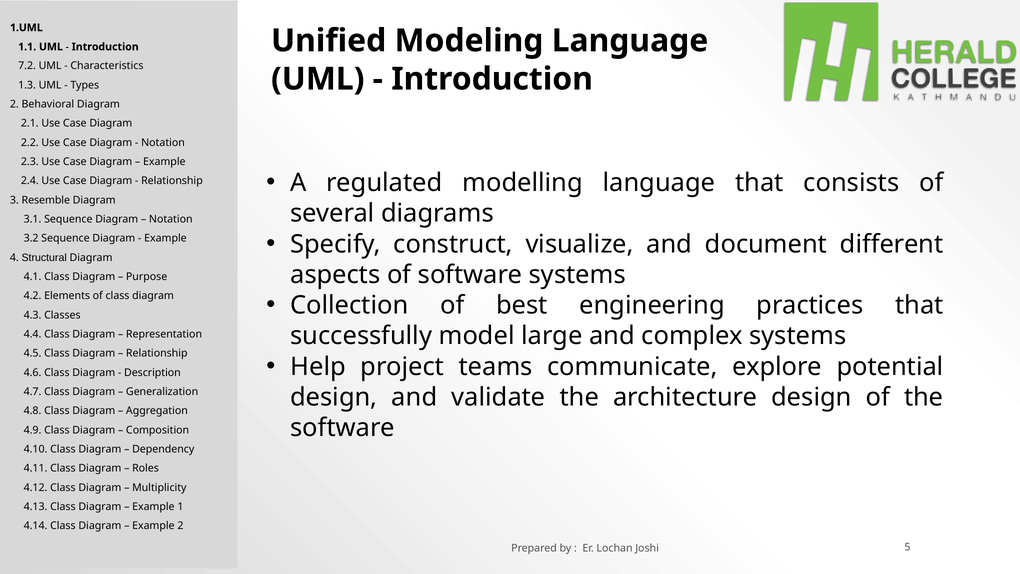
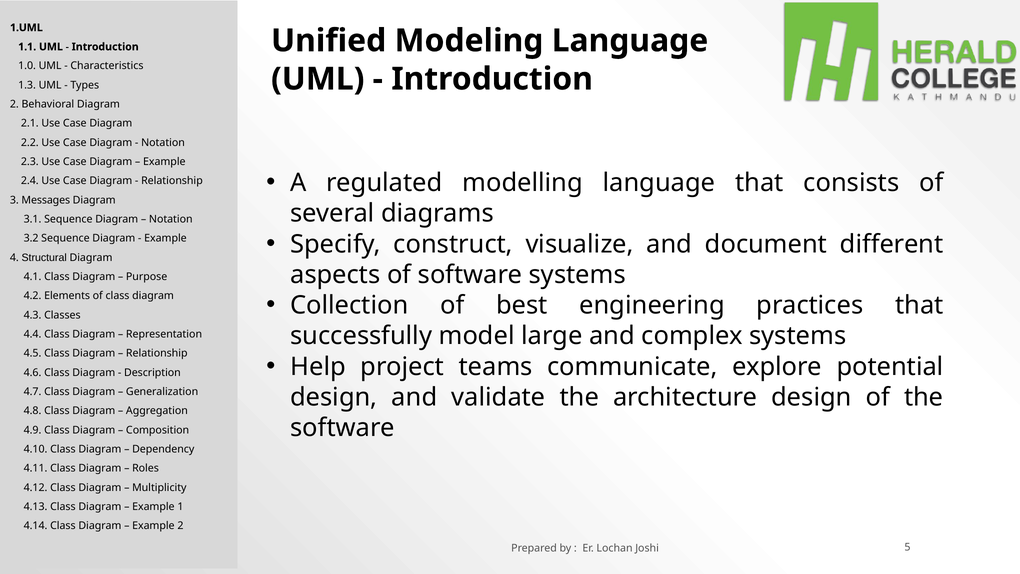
7.2: 7.2 -> 1.0 (27, 66)
Resemble: Resemble -> Messages (46, 200)
